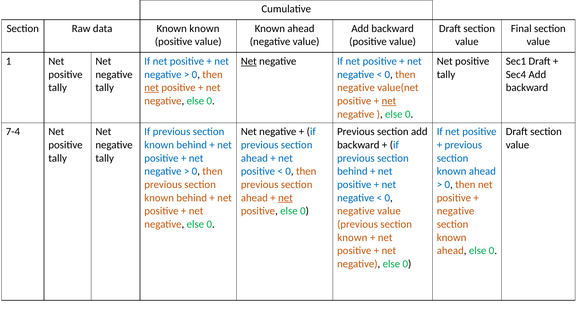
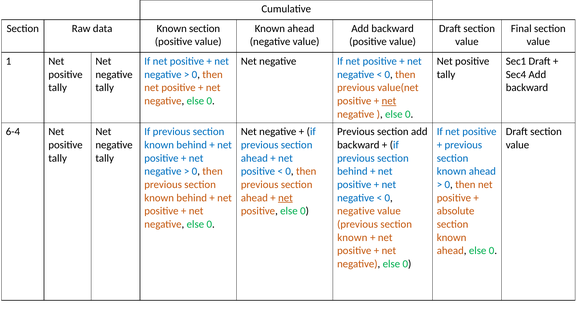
Known known: known -> section (205, 28)
Net underline: present -> none (249, 61)
net underline: present -> none (152, 88)
negative: negative -> previous (356, 88)
7-4: 7-4 -> 6-4 (13, 132)
negative: negative -> absolute (456, 211)
